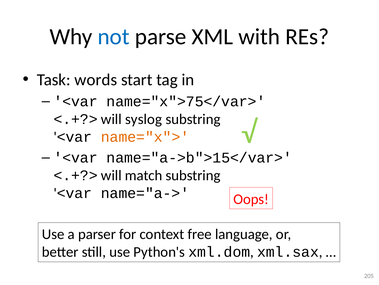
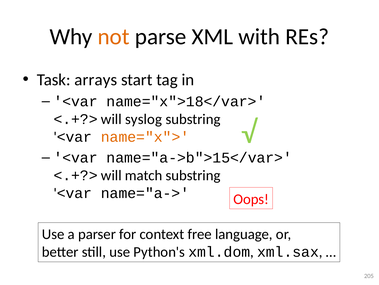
not colour: blue -> orange (114, 37)
words: words -> arrays (96, 80)
name="x">75</var>: name="x">75</var> -> name="x">18</var> (186, 101)
